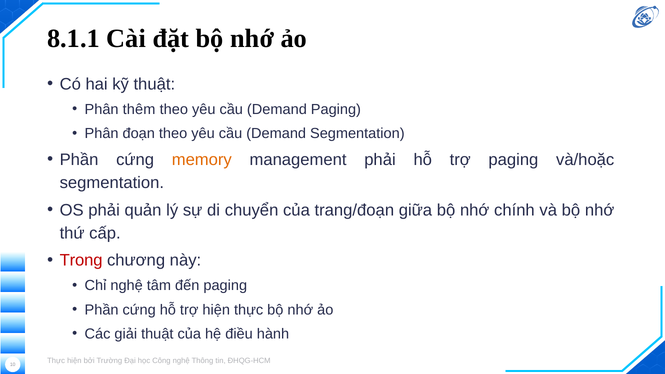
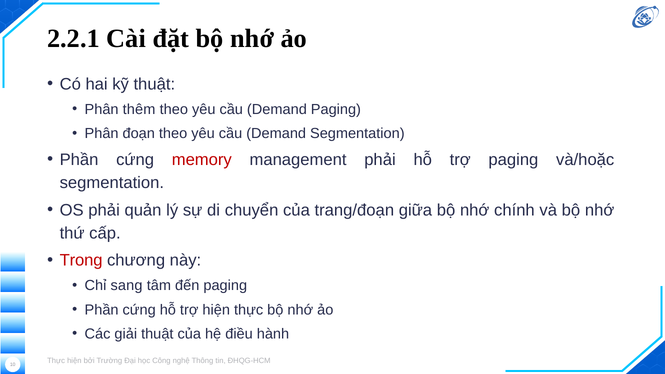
8.1.1: 8.1.1 -> 2.2.1 (74, 39)
memory colour: orange -> red (202, 160)
Chỉ nghệ: nghệ -> sang (127, 286)
